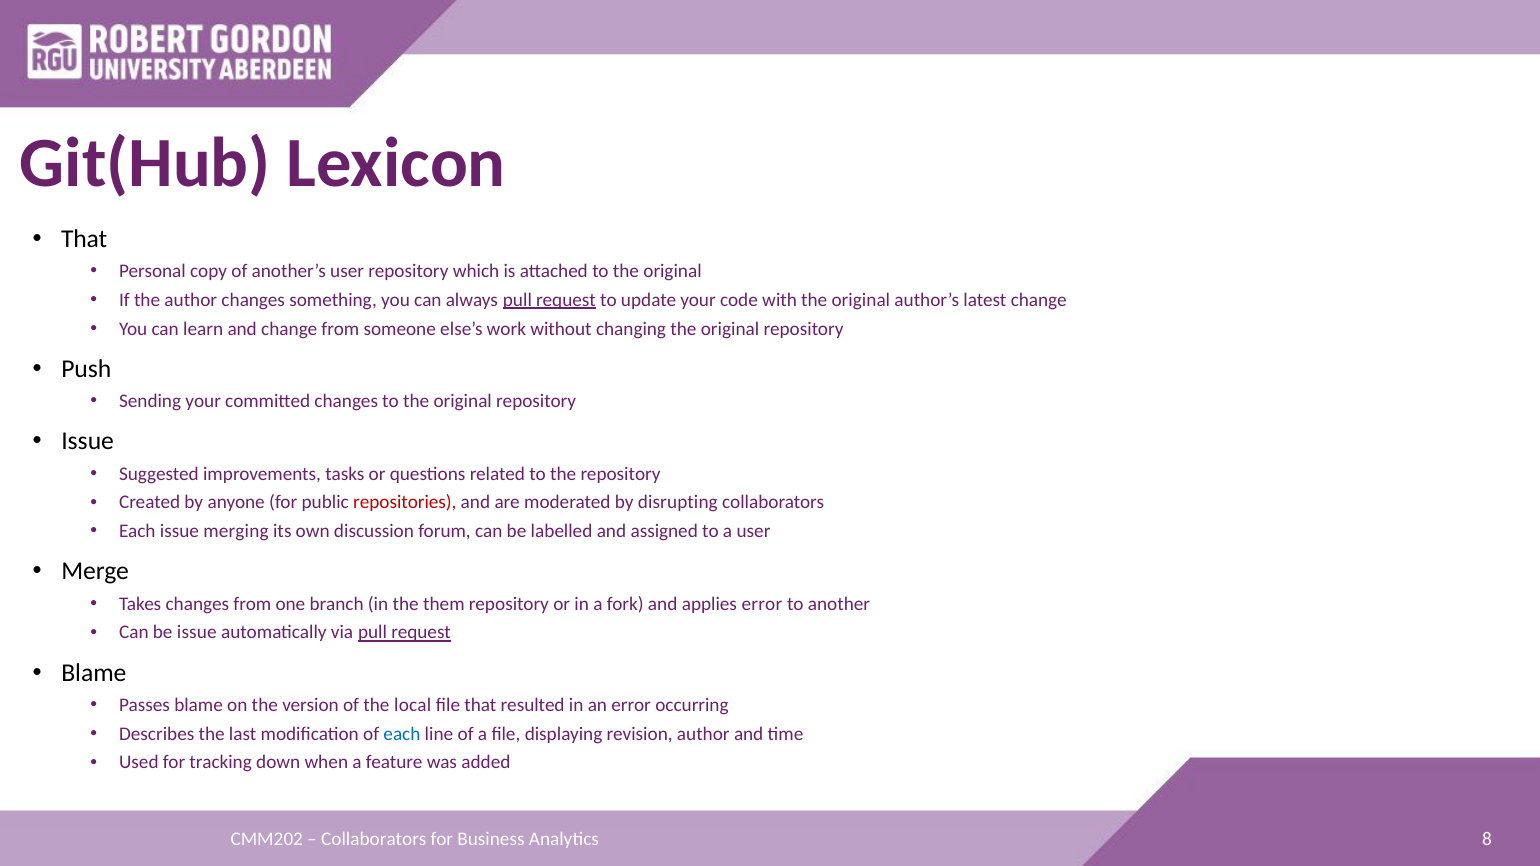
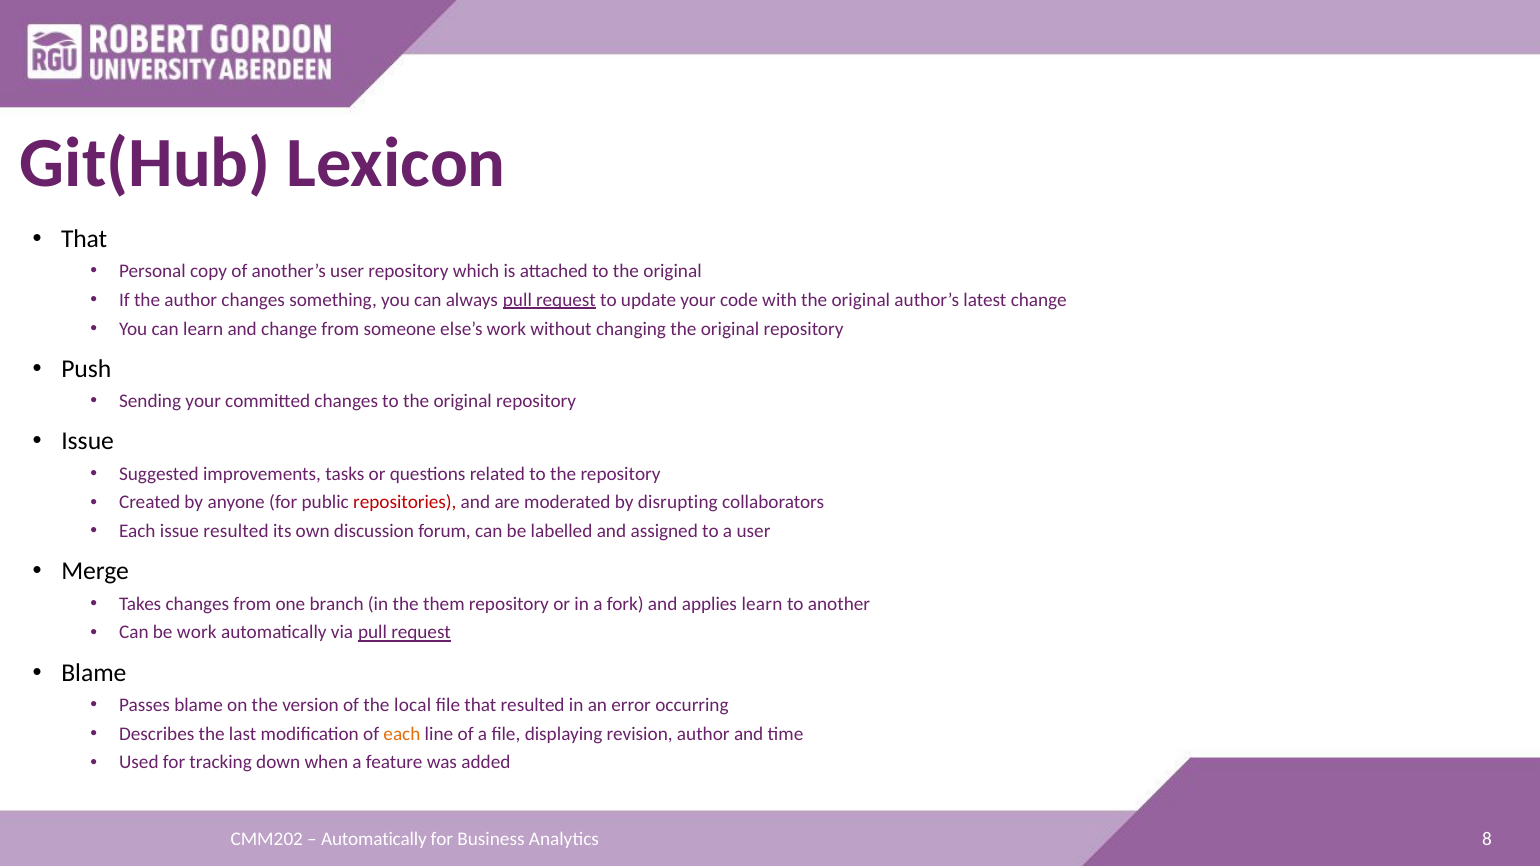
issue merging: merging -> resulted (236, 531)
applies error: error -> learn (762, 604)
be issue: issue -> work (197, 633)
each colour: blue -> orange (402, 734)
Collaborators: Collaborators -> Automatically (374, 839)
